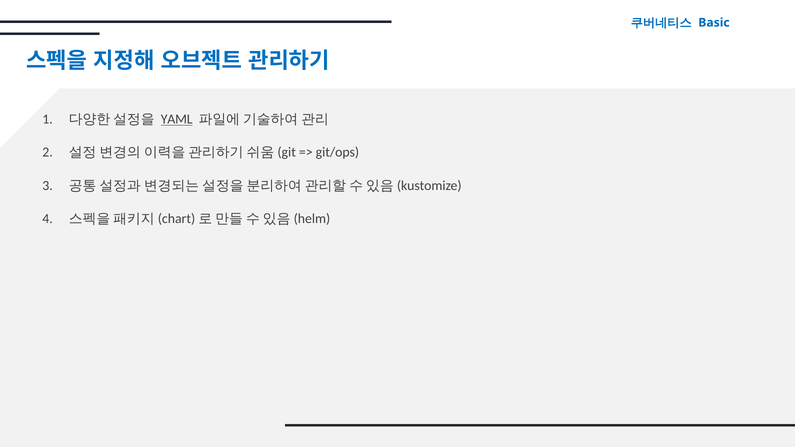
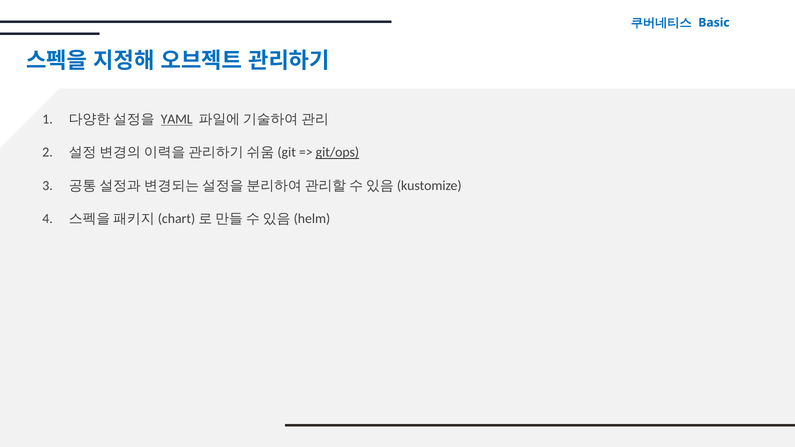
git/ops underline: none -> present (337, 152)
